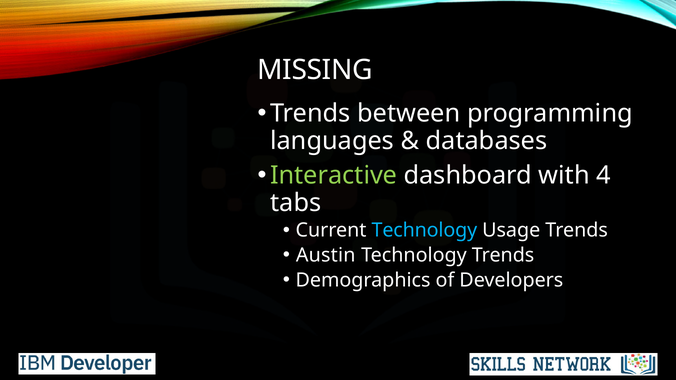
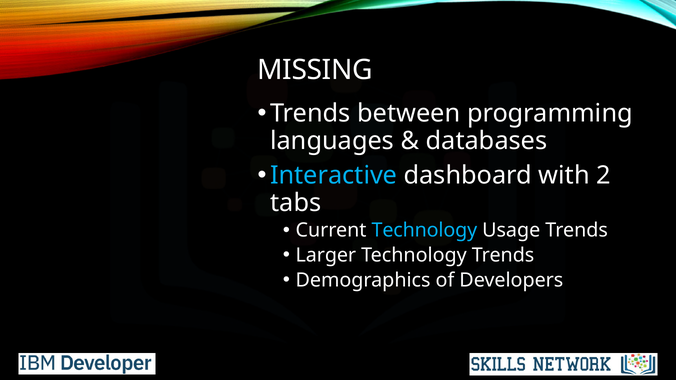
Interactive colour: light green -> light blue (334, 175)
4: 4 -> 2 (604, 175)
Austin: Austin -> Larger (326, 255)
